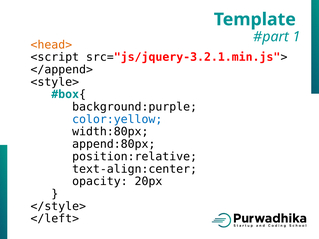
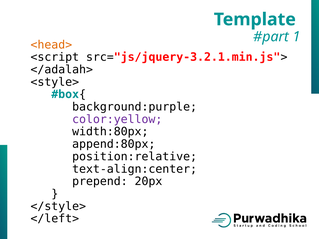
</append>: </append> -> </adalah> (62, 70)
color:yellow colour: blue -> purple (117, 119)
opacity: opacity -> prepend (100, 182)
